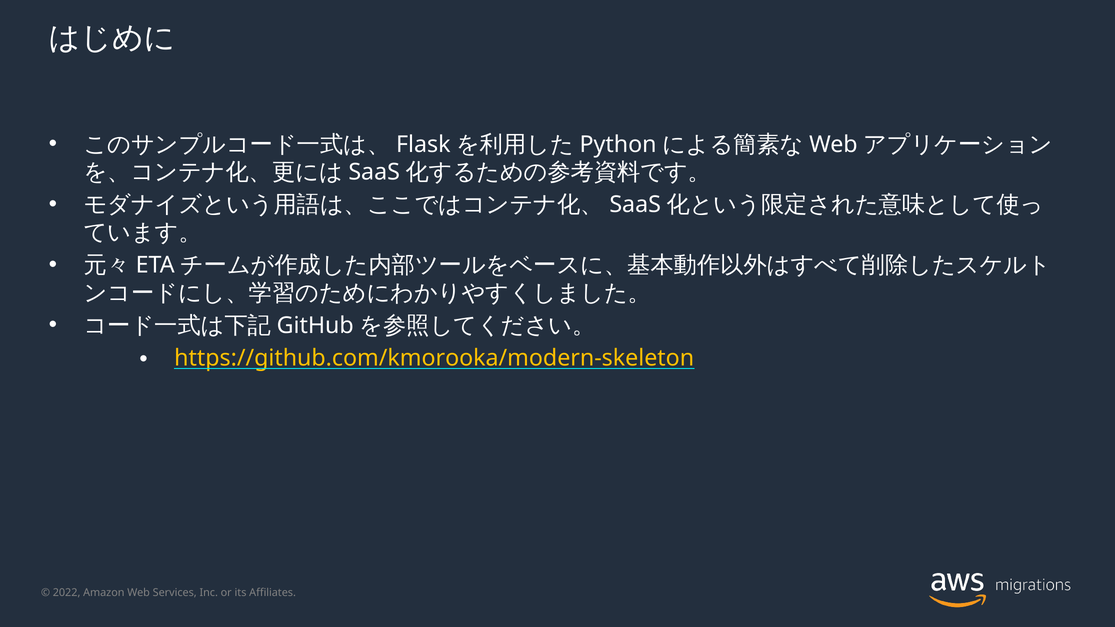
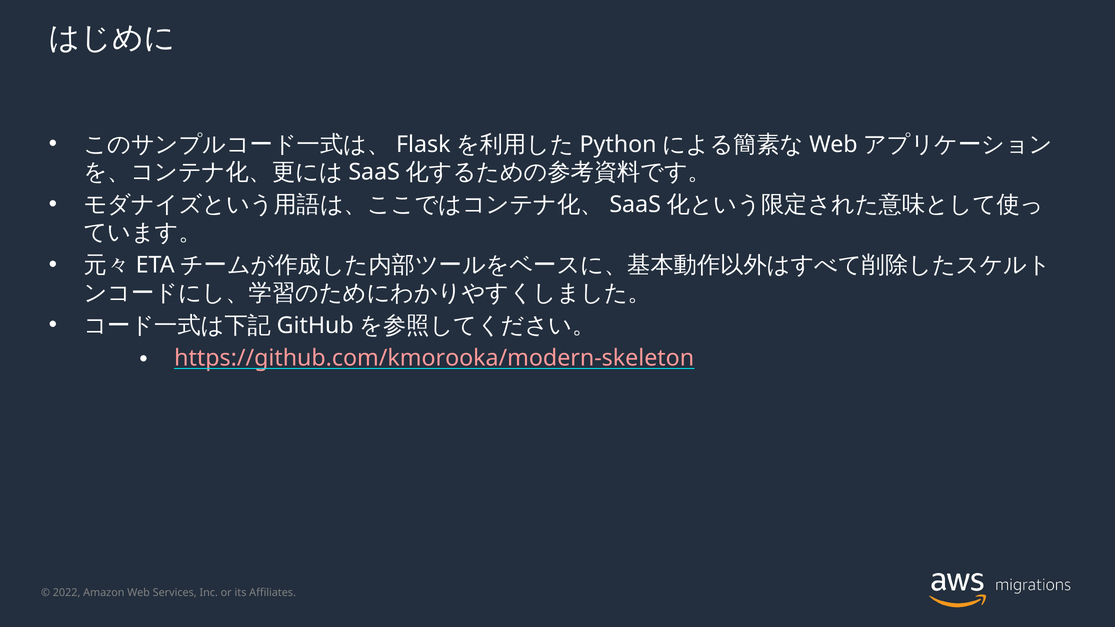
https://github.com/kmorooka/modern-skeleton colour: yellow -> pink (434, 358)
